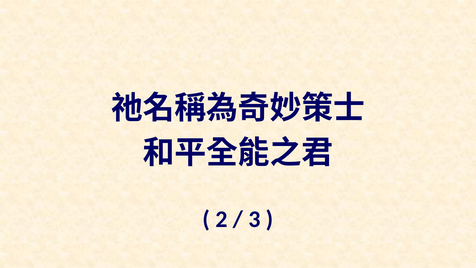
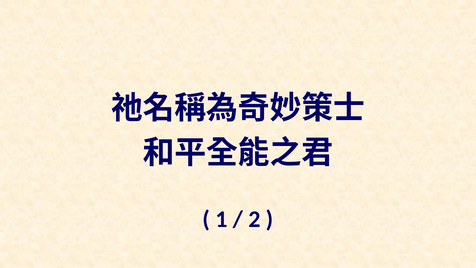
2: 2 -> 1 (221, 219)
3: 3 -> 2 (254, 219)
